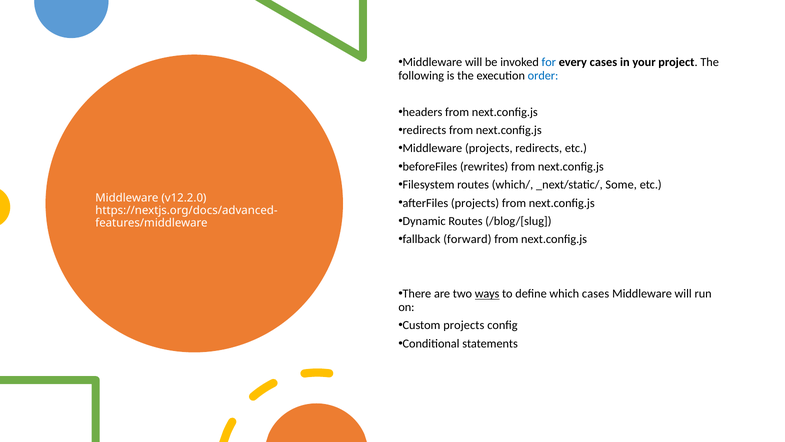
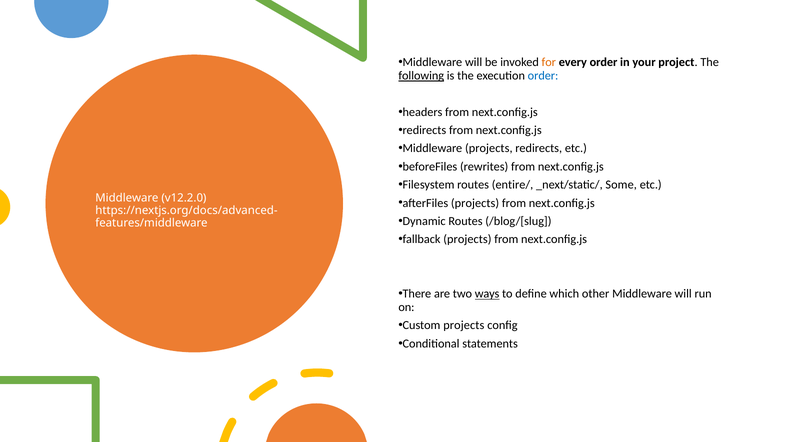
for colour: blue -> orange (549, 62)
every cases: cases -> order (604, 62)
following underline: none -> present (421, 76)
which/: which/ -> entire/ (513, 185)
fallback forward: forward -> projects (467, 239)
which cases: cases -> other (596, 294)
